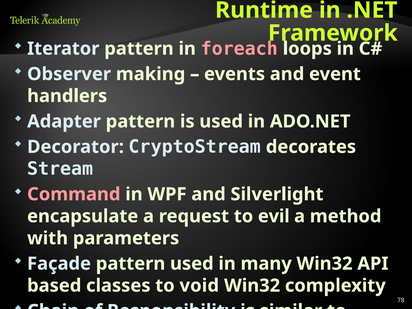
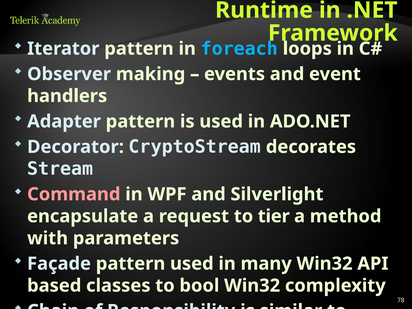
foreach colour: pink -> light blue (239, 49)
evil: evil -> tier (274, 216)
void: void -> bool (199, 286)
